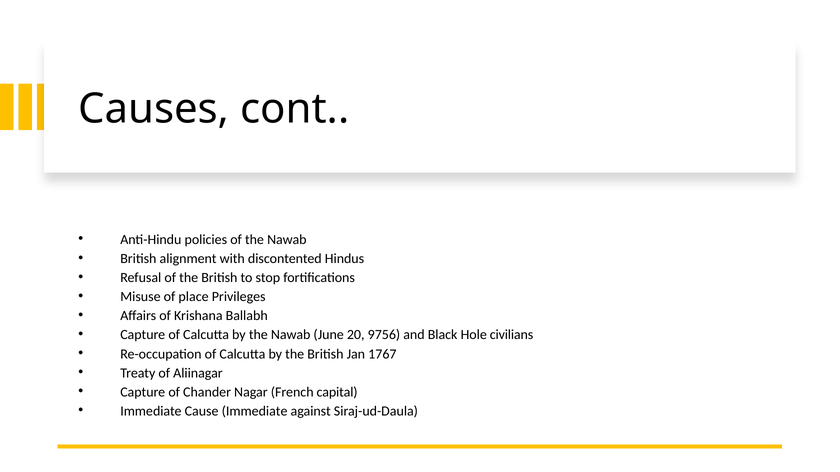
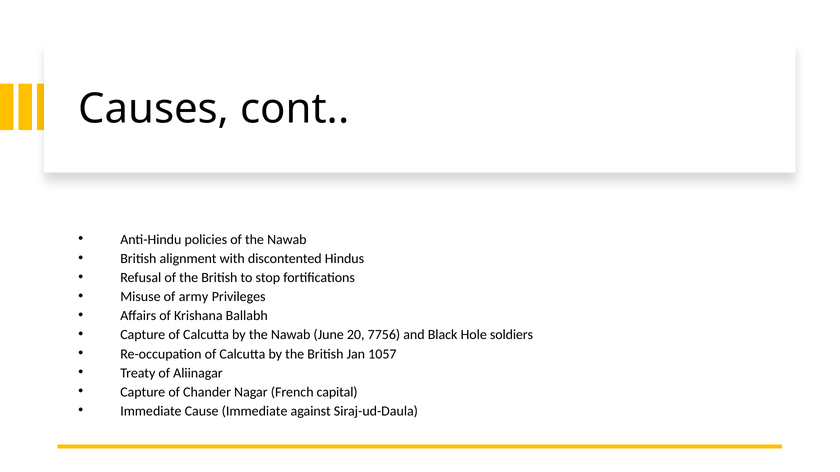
place: place -> army (193, 297)
9756: 9756 -> 7756 (384, 335)
civilians: civilians -> soldiers (512, 335)
1767: 1767 -> 1057 (382, 354)
